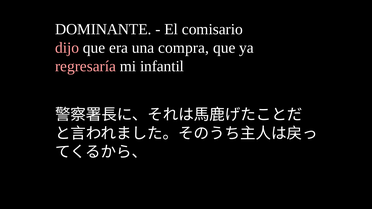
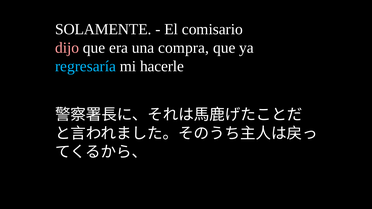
DOMINANTE: DOMINANTE -> SOLAMENTE (103, 29)
regresaría colour: pink -> light blue (85, 66)
infantil: infantil -> hacerle (162, 66)
